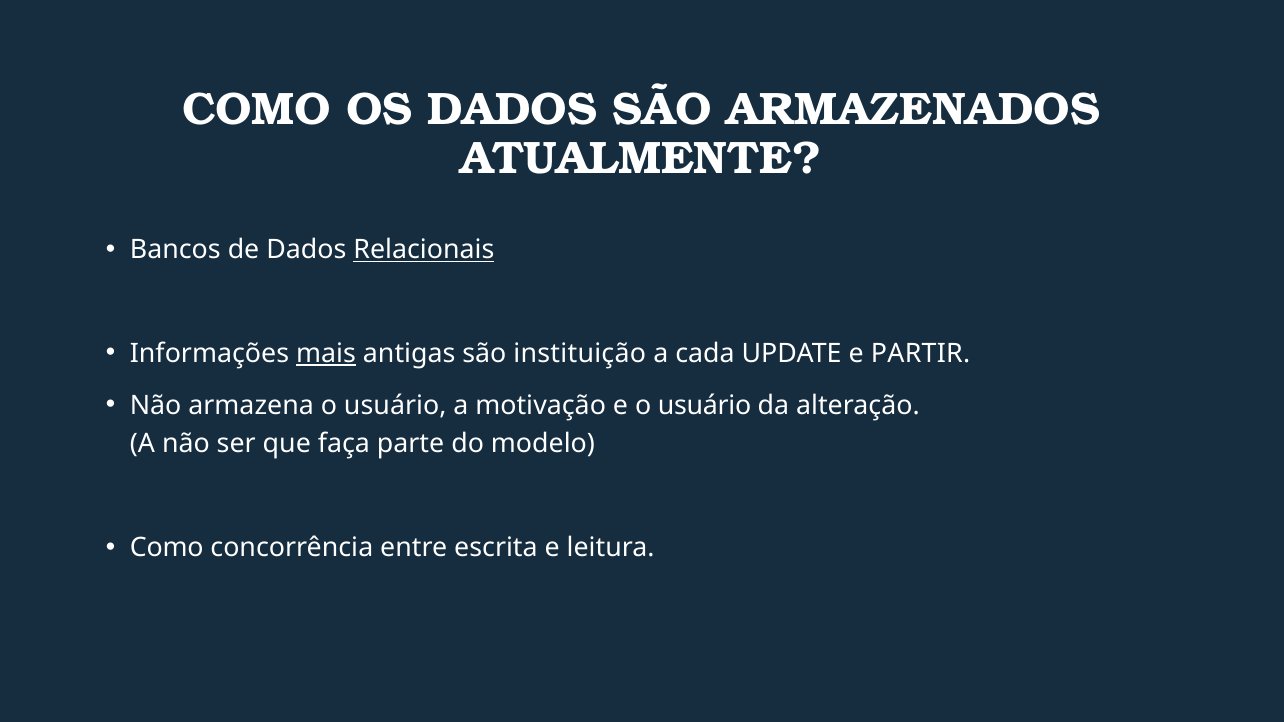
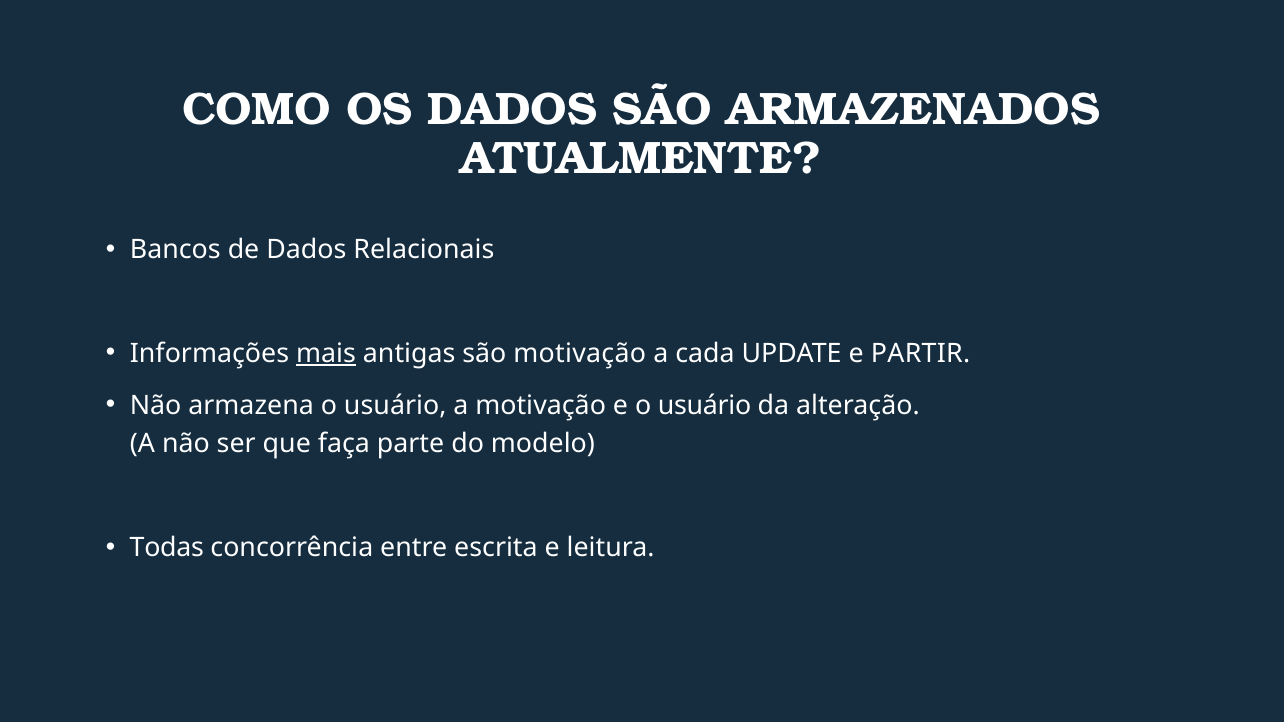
Relacionais underline: present -> none (424, 250)
são instituição: instituição -> motivação (580, 354)
Como: Como -> Todas (167, 548)
